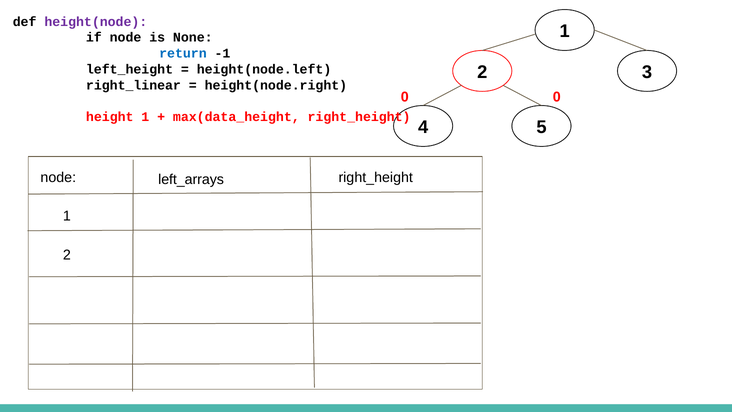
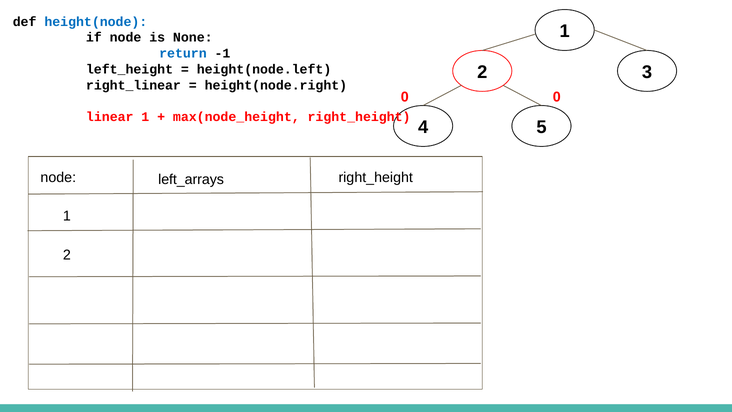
height(node colour: purple -> blue (96, 22)
height: height -> linear (110, 117)
max(data_height: max(data_height -> max(node_height (236, 117)
